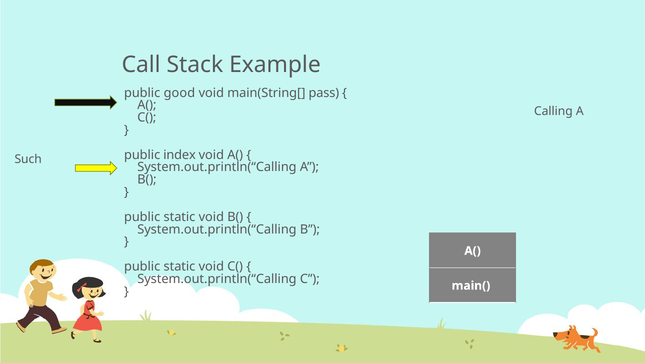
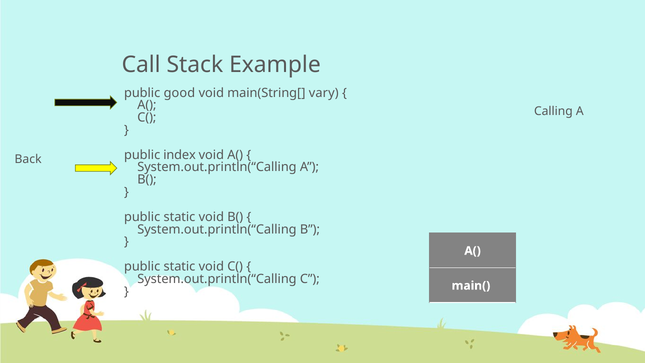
pass: pass -> vary (324, 93)
Such: Such -> Back (28, 159)
